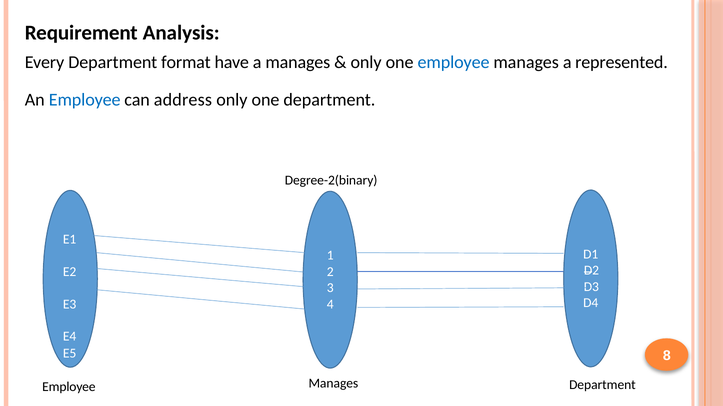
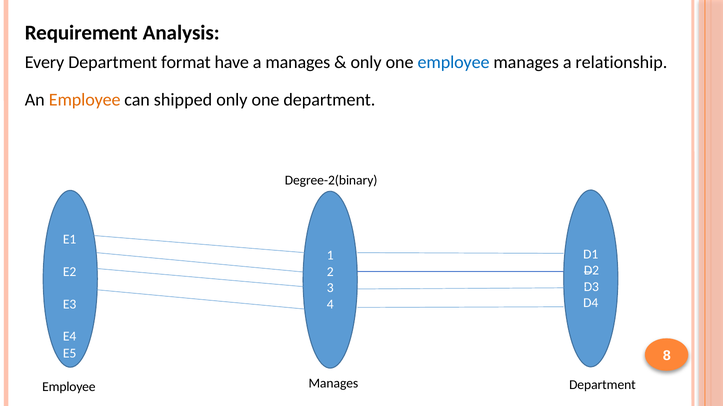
represented: represented -> relationship (621, 62)
Employee colour: blue -> orange (85, 100)
address: address -> shipped (183, 100)
